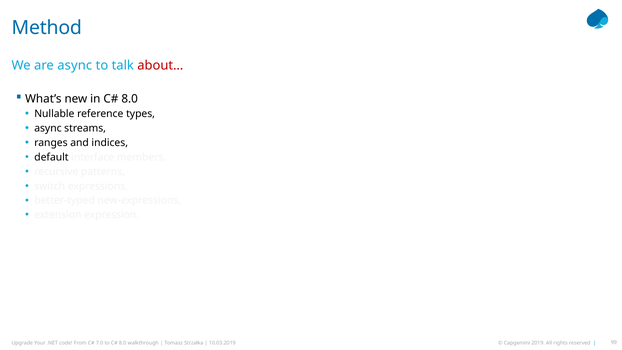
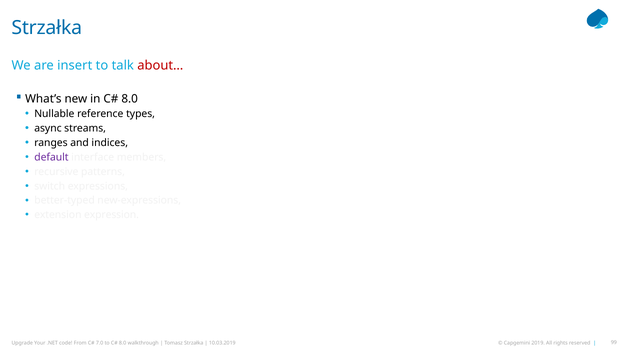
Method: Method -> Strzałka (47, 28)
are async: async -> insert (75, 66)
default colour: black -> purple (51, 157)
